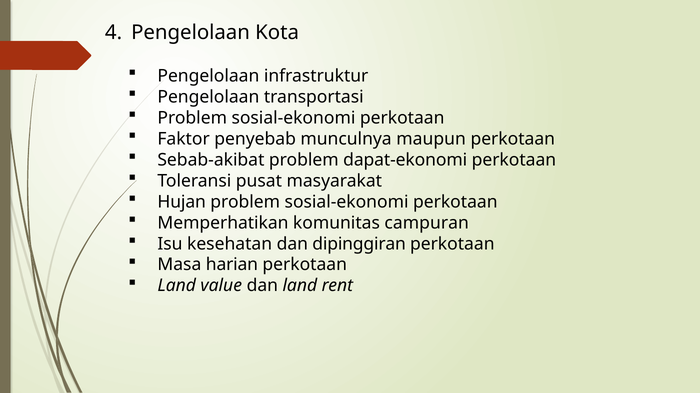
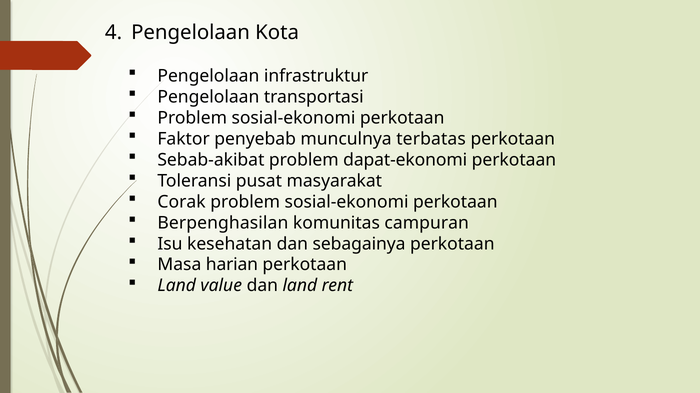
maupun: maupun -> terbatas (431, 139)
Hujan: Hujan -> Corak (182, 202)
Memperhatikan: Memperhatikan -> Berpenghasilan (223, 223)
dipinggiran: dipinggiran -> sebagainya (359, 244)
